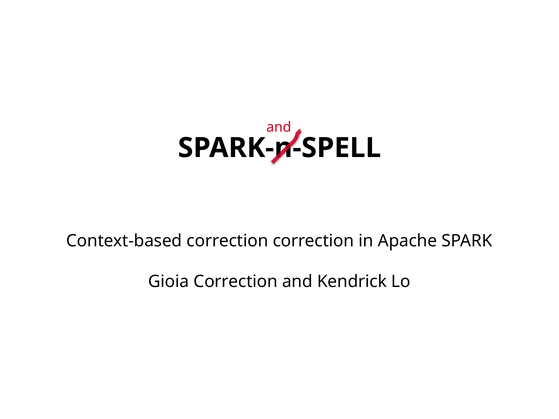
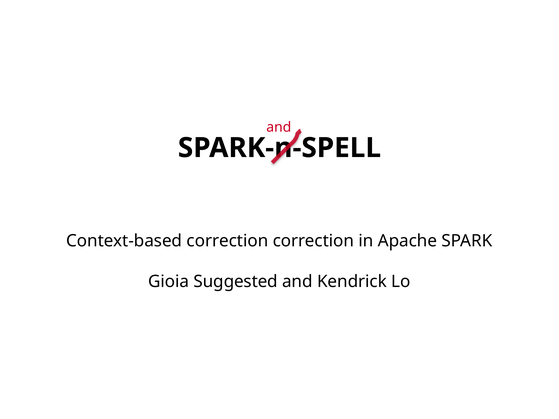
Gioia Correction: Correction -> Suggested (236, 282)
